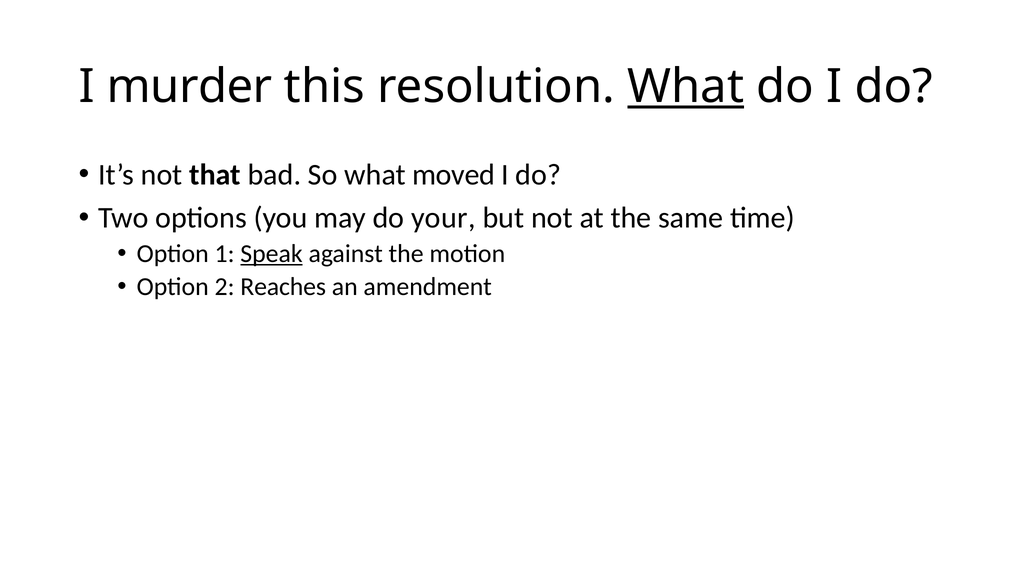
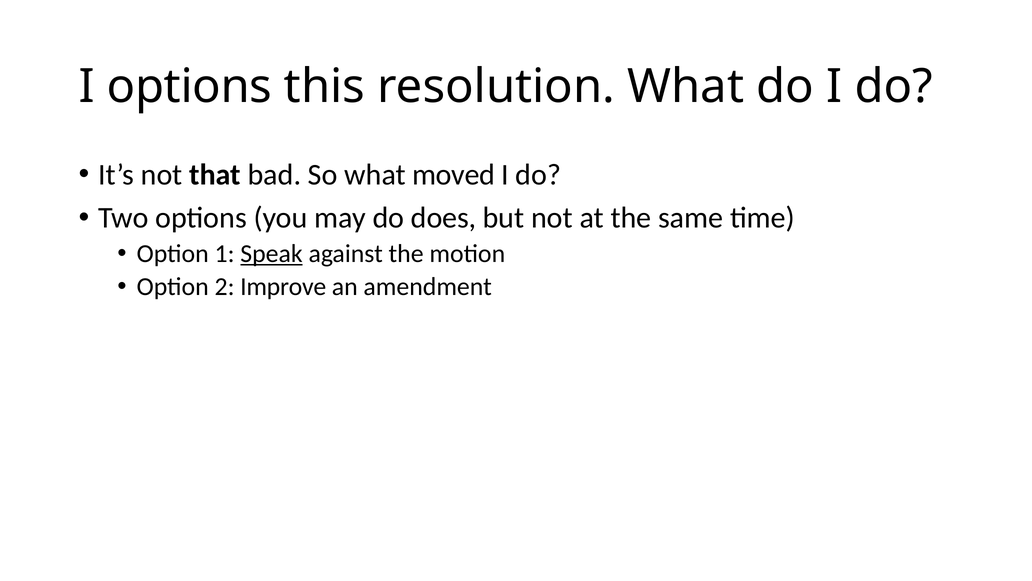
I murder: murder -> options (189, 87)
What underline: present -> none (686, 87)
your: your -> does (444, 218)
Reaches: Reaches -> Improve (283, 287)
